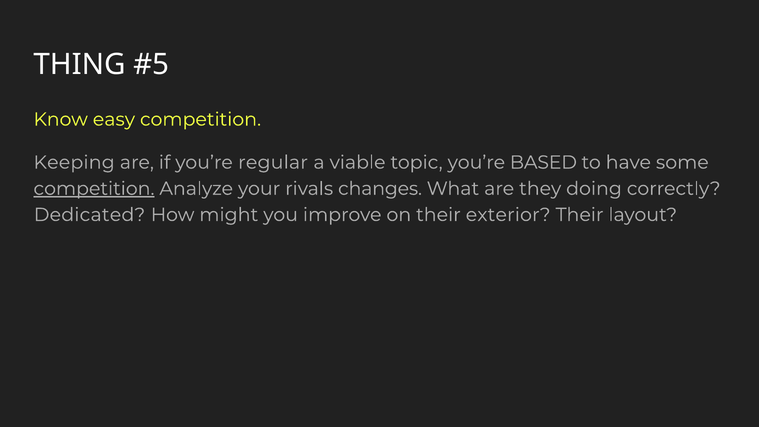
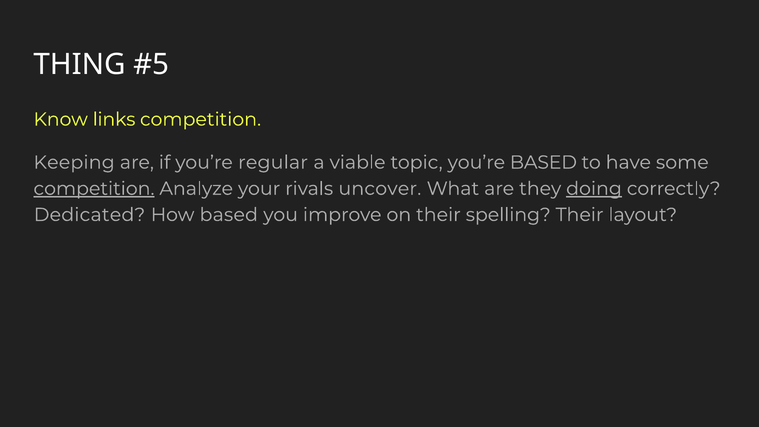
easy: easy -> links (114, 119)
changes: changes -> uncover (380, 189)
doing underline: none -> present (594, 189)
How might: might -> based (229, 215)
exterior: exterior -> spelling (508, 215)
